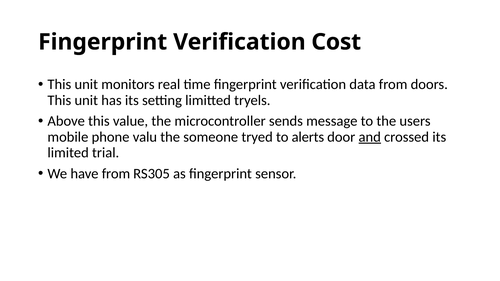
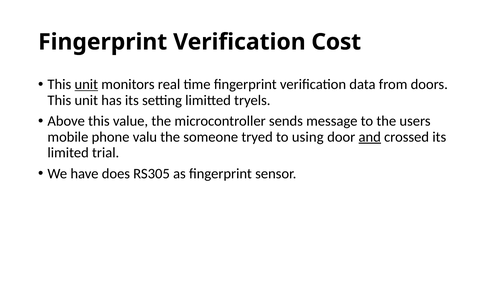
unit underline: none -> present (86, 85)
alerts: alerts -> using (308, 137)
have from: from -> does (116, 174)
